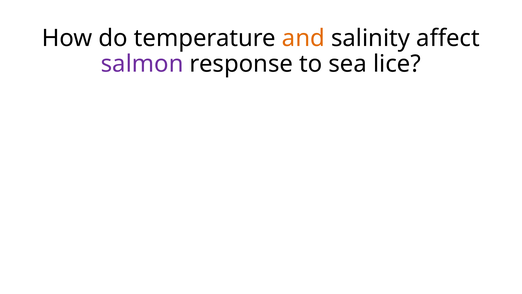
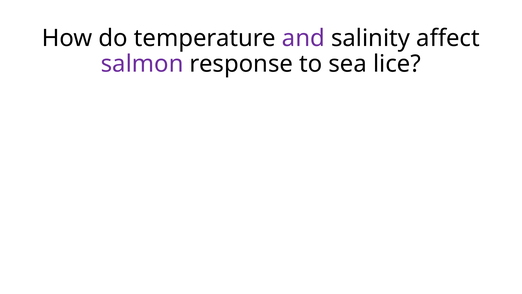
and colour: orange -> purple (303, 38)
